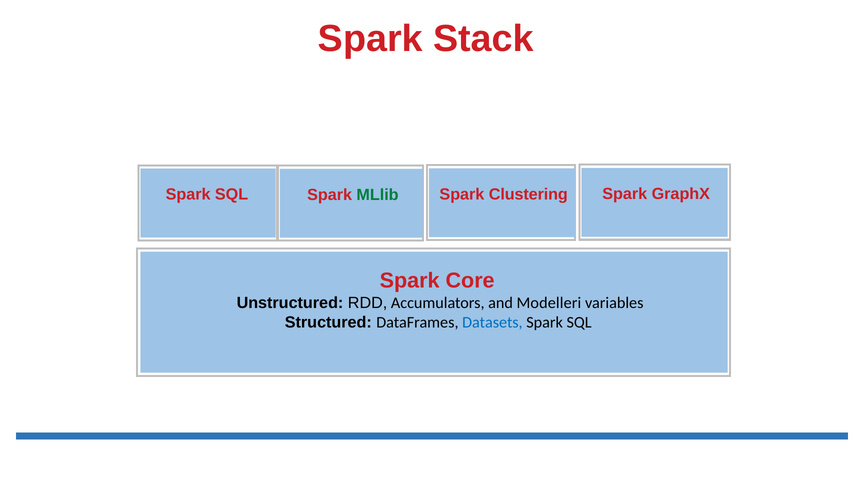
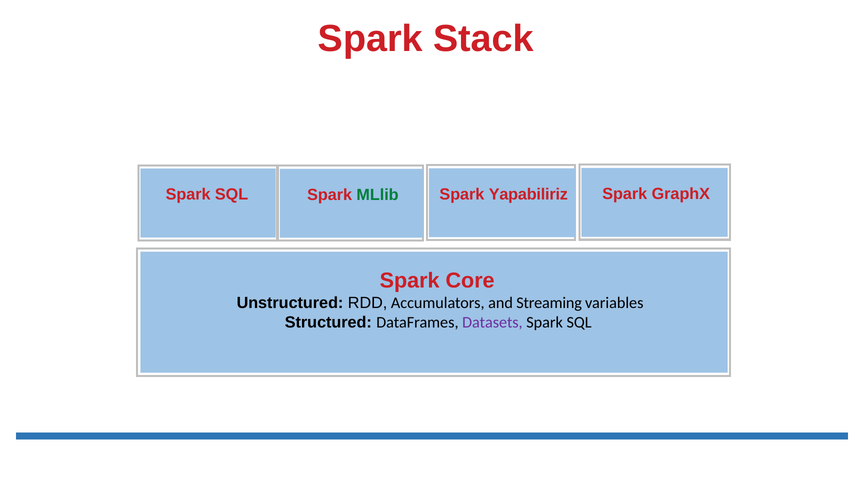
Clustering: Clustering -> Yapabiliriz (528, 194)
Modelleri: Modelleri -> Streaming (549, 303)
Datasets colour: blue -> purple (492, 322)
